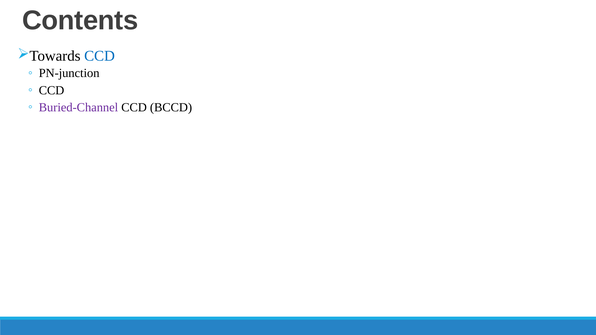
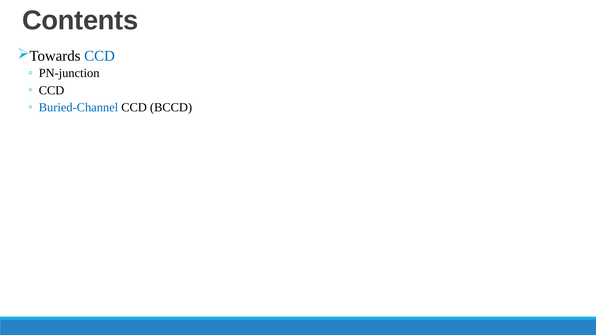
Buried-Channel colour: purple -> blue (78, 108)
